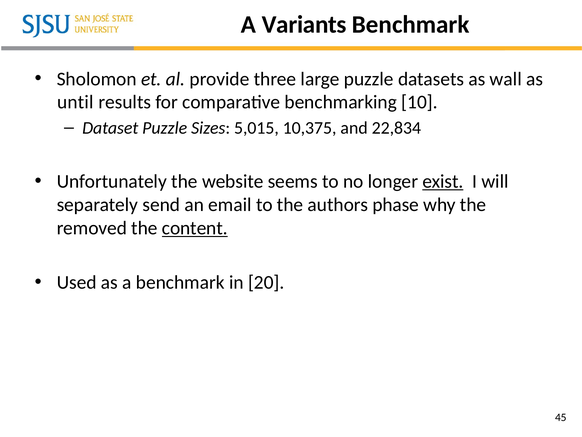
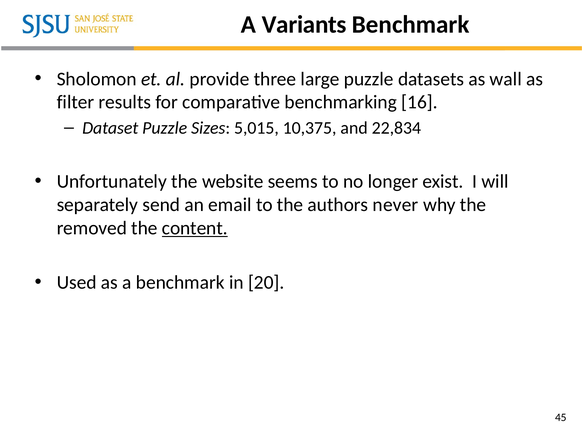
until: until -> filter (76, 102)
10: 10 -> 16 (420, 102)
exist underline: present -> none (443, 181)
phase: phase -> never (396, 205)
